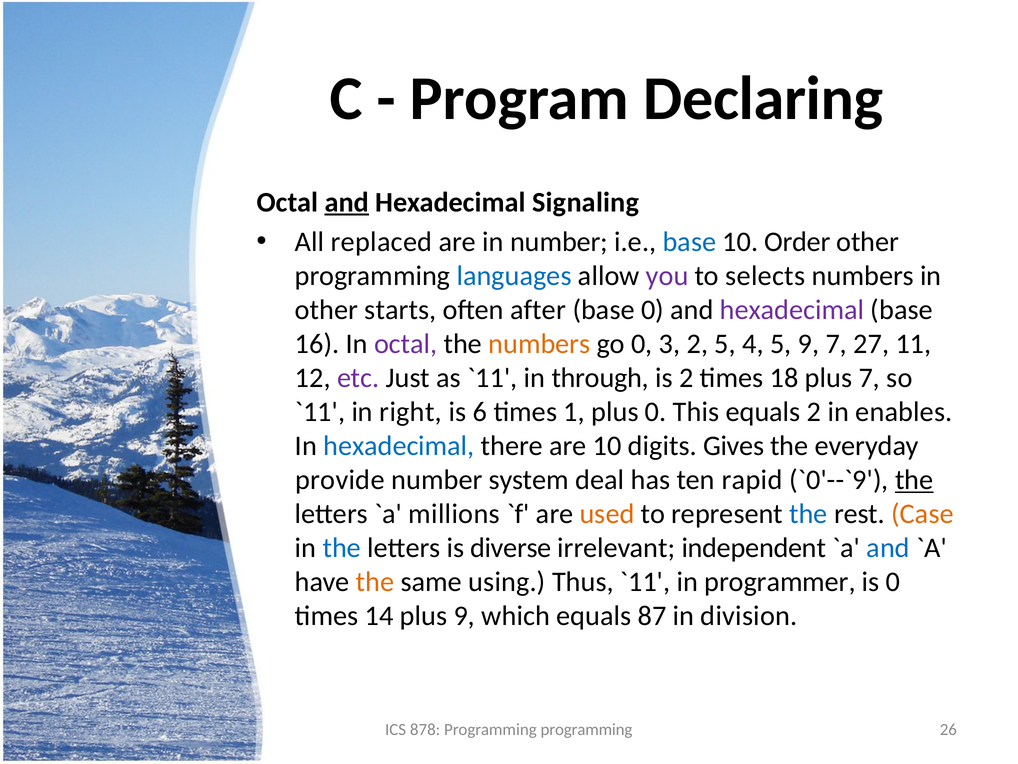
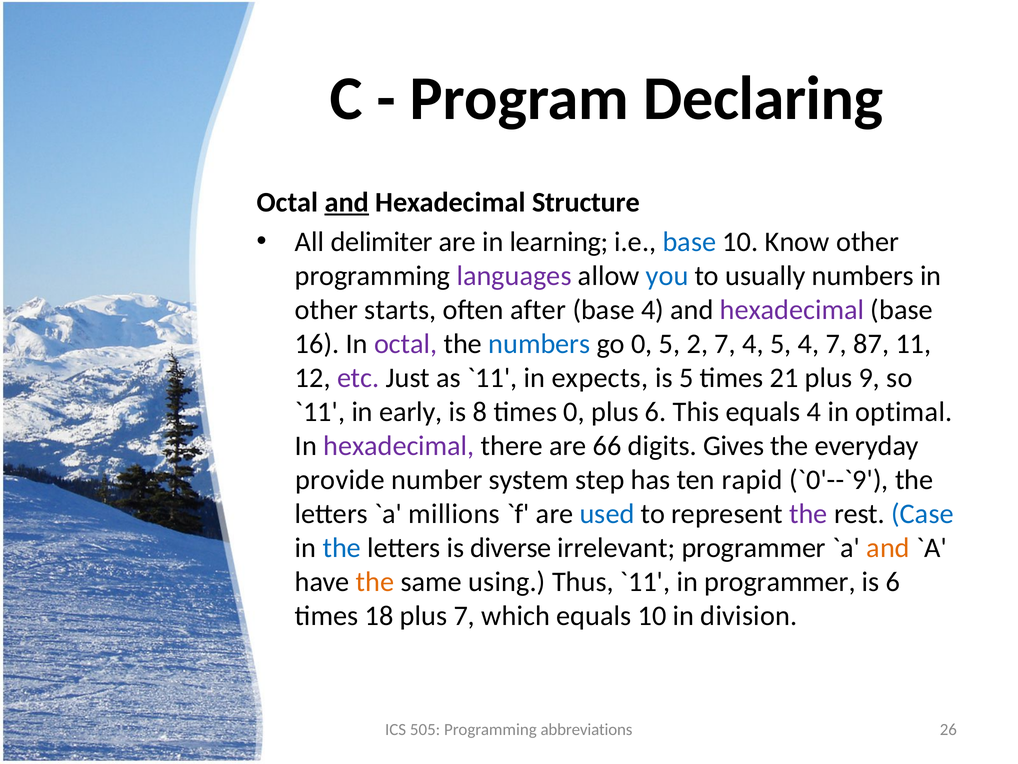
Signaling: Signaling -> Structure (586, 202)
replaced: replaced -> delimiter (382, 242)
in number: number -> learning (559, 242)
Order: Order -> Know (797, 242)
languages colour: blue -> purple (514, 276)
you colour: purple -> blue (667, 276)
selects: selects -> usually (765, 276)
base 0: 0 -> 4 (652, 310)
numbers colour: orange -> blue (539, 344)
0 3: 3 -> 5 (670, 344)
2 5: 5 -> 7 (725, 344)
5 9: 9 -> 4 (809, 344)
27: 27 -> 87 (871, 344)
through: through -> expects (600, 378)
is 2: 2 -> 5 (686, 378)
18: 18 -> 21 (784, 378)
plus 7: 7 -> 9 (869, 378)
right: right -> early (411, 412)
6: 6 -> 8 (480, 412)
times 1: 1 -> 0 (574, 412)
plus 0: 0 -> 6 (656, 412)
equals 2: 2 -> 4 (814, 412)
enables: enables -> optimal (904, 412)
hexadecimal colour: blue -> purple (399, 446)
are 10: 10 -> 66 (607, 446)
deal: deal -> step (600, 480)
the underline: present -> none (914, 480)
used colour: orange -> blue (607, 514)
the colour: blue -> purple (808, 514)
Case colour: orange -> blue (922, 514)
irrelevant independent: independent -> programmer (754, 548)
and colour: blue -> orange (888, 548)
is 0: 0 -> 6 (893, 582)
14: 14 -> 18 (379, 616)
plus 9: 9 -> 7 (464, 616)
equals 87: 87 -> 10 (652, 616)
878: 878 -> 505 (425, 729)
Programming programming: programming -> abbreviations (586, 729)
